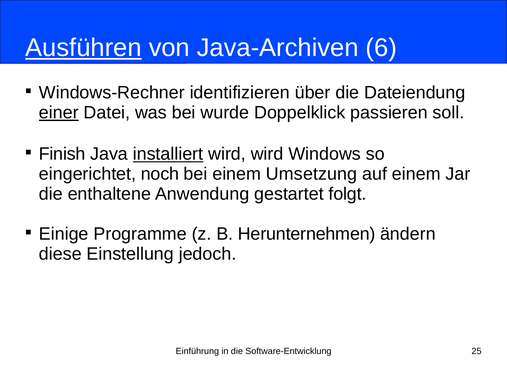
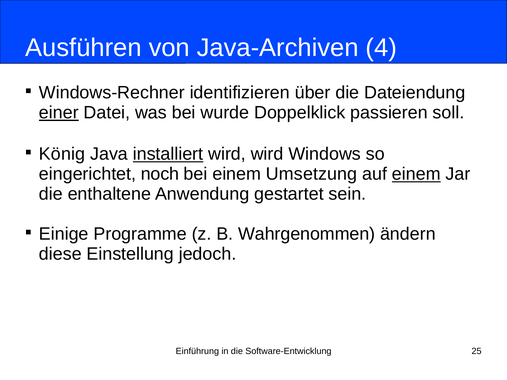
Ausführen underline: present -> none (83, 48)
6: 6 -> 4 (381, 48)
Finish: Finish -> König (62, 154)
einem underline: none -> present (416, 174)
folgt: folgt -> sein (347, 194)
Herunternehmen: Herunternehmen -> Wahrgenommen (307, 234)
